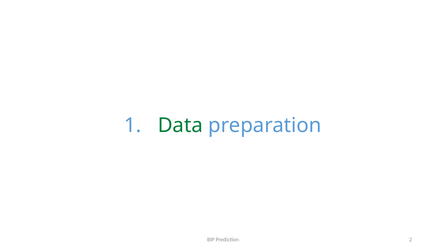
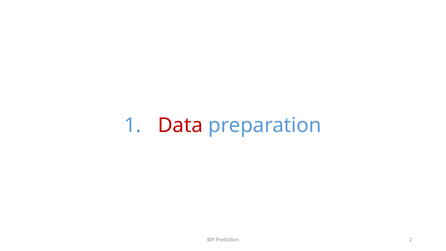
Data colour: green -> red (180, 125)
